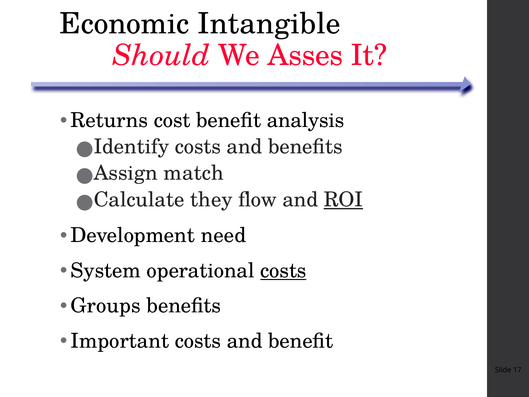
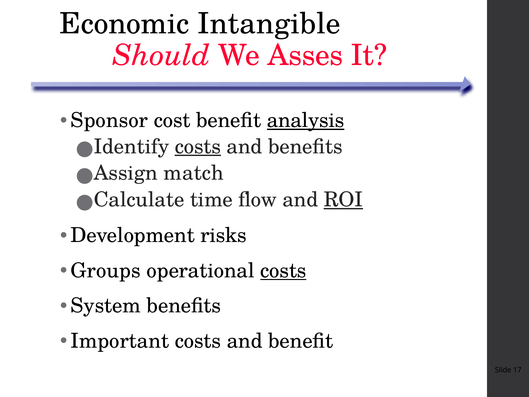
Returns: Returns -> Sponsor (109, 120)
analysis underline: none -> present (306, 120)
costs underline: none -> present (198, 146)
they: they -> time (211, 200)
need: need -> risks (224, 235)
System: System -> Groups (106, 270)
Groups: Groups -> System (106, 306)
